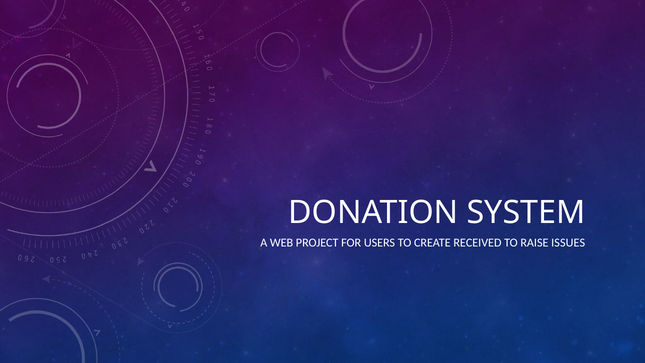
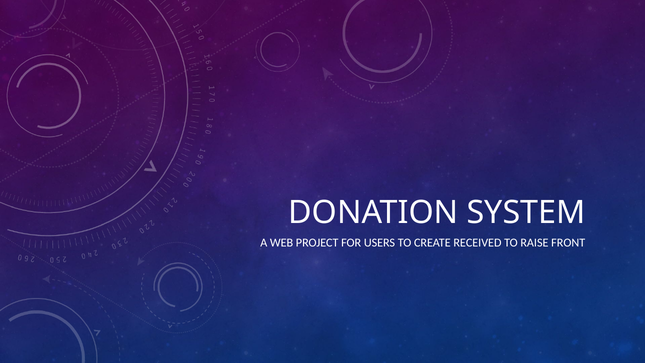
ISSUES: ISSUES -> FRONT (568, 243)
